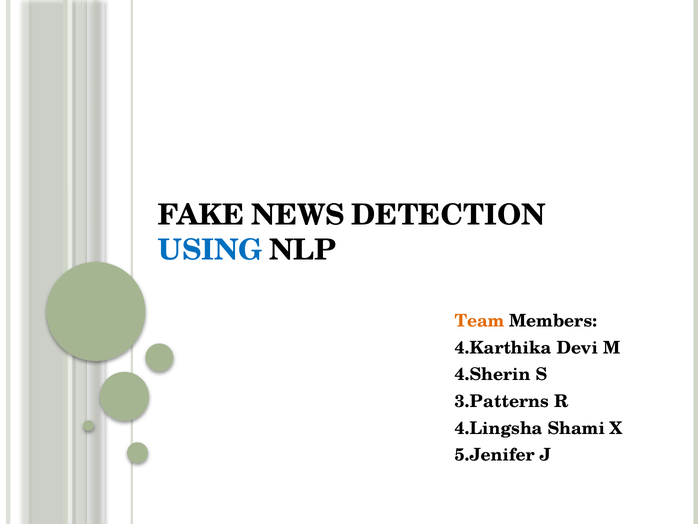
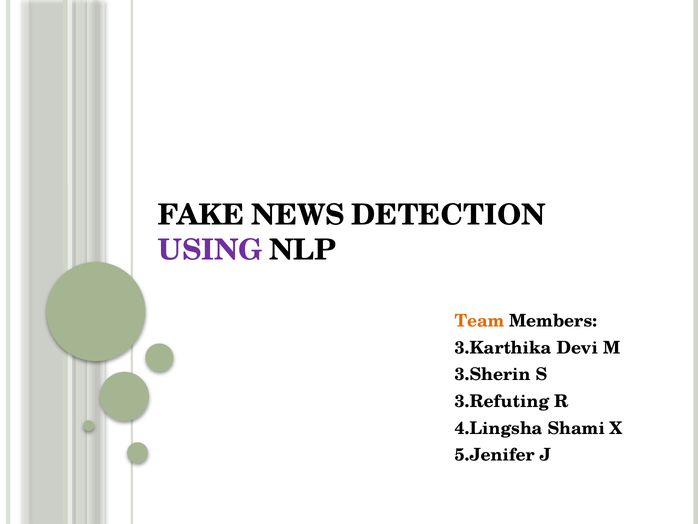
USING colour: blue -> purple (210, 250)
4.Karthika: 4.Karthika -> 3.Karthika (503, 348)
4.Sherin: 4.Sherin -> 3.Sherin (493, 374)
3.Patterns: 3.Patterns -> 3.Refuting (502, 401)
